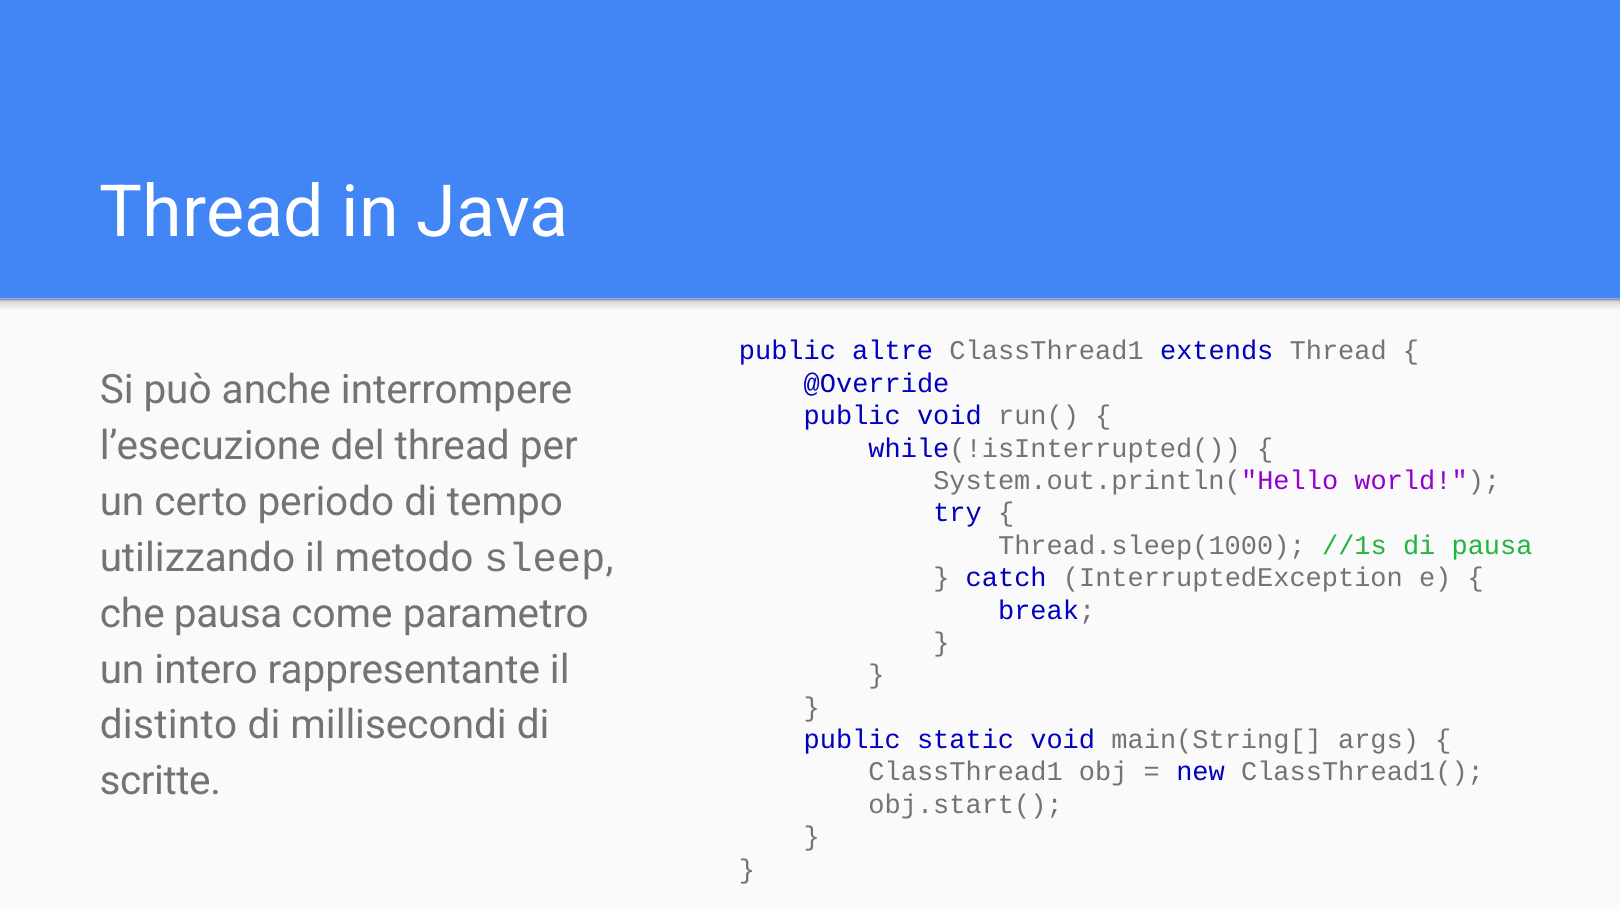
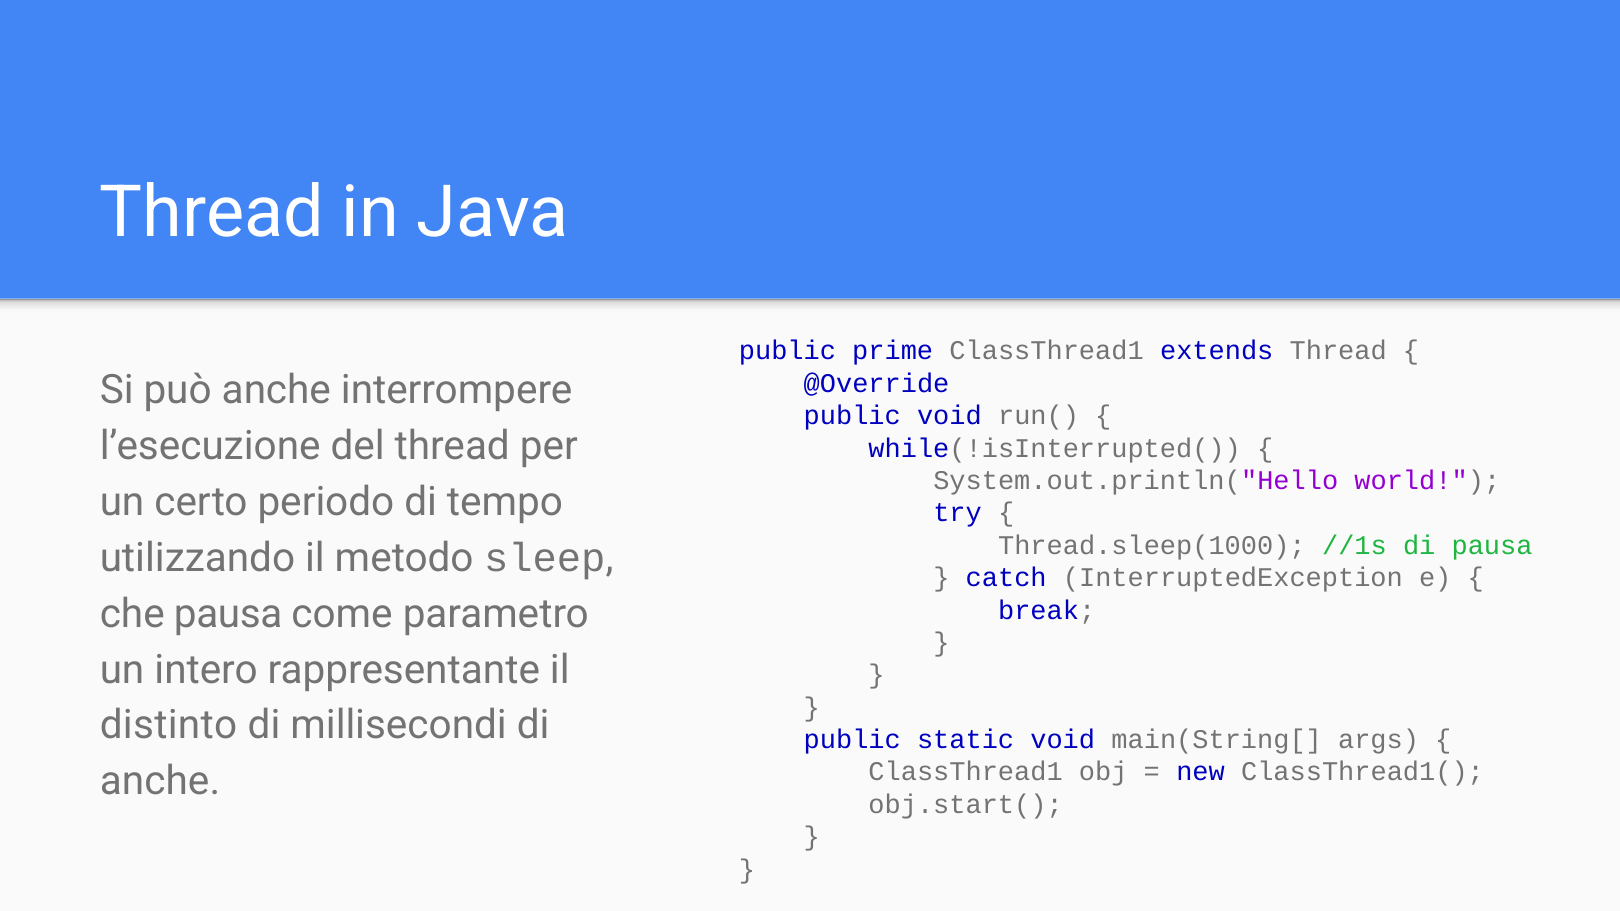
altre: altre -> prime (893, 351)
scritte: scritte -> anche (160, 782)
